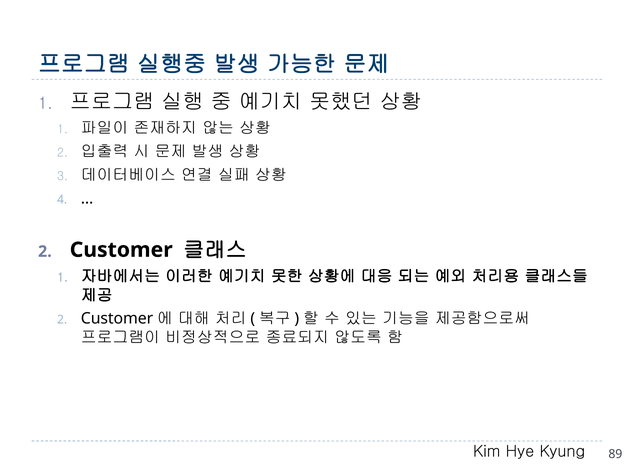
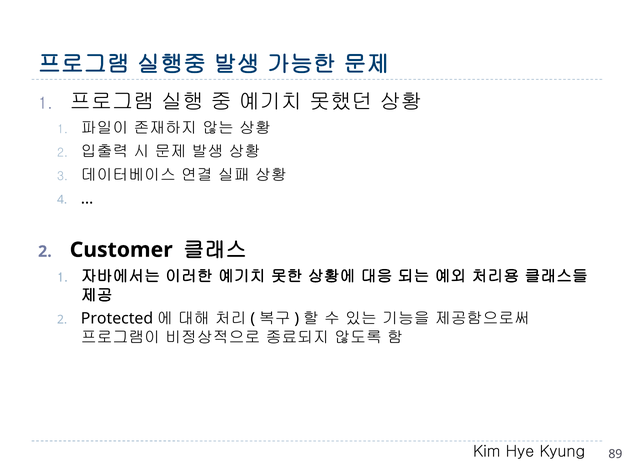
Customer: Customer -> Protected (117, 318)
